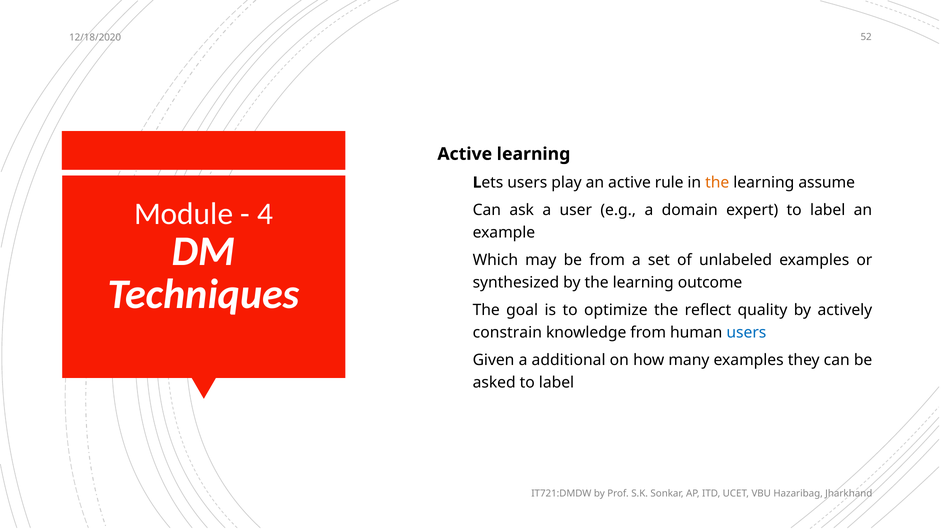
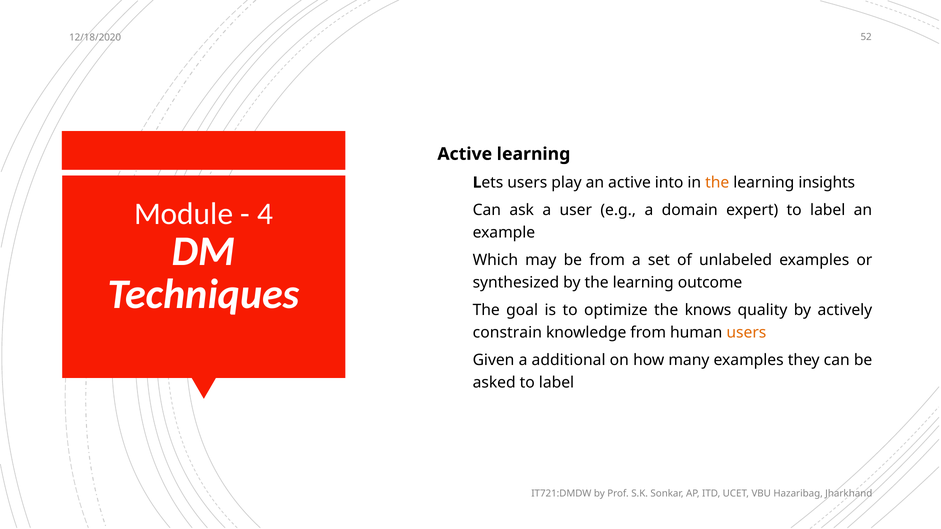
rule: rule -> into (669, 183)
assume: assume -> insights (827, 183)
reflect: reflect -> knows (708, 310)
users colour: blue -> orange (746, 333)
